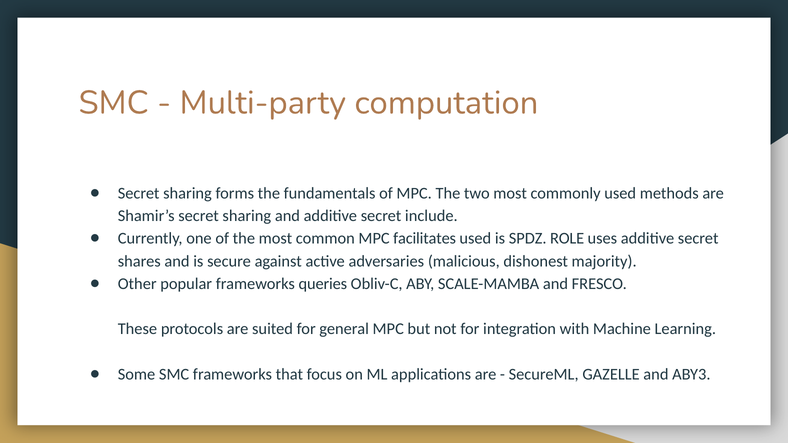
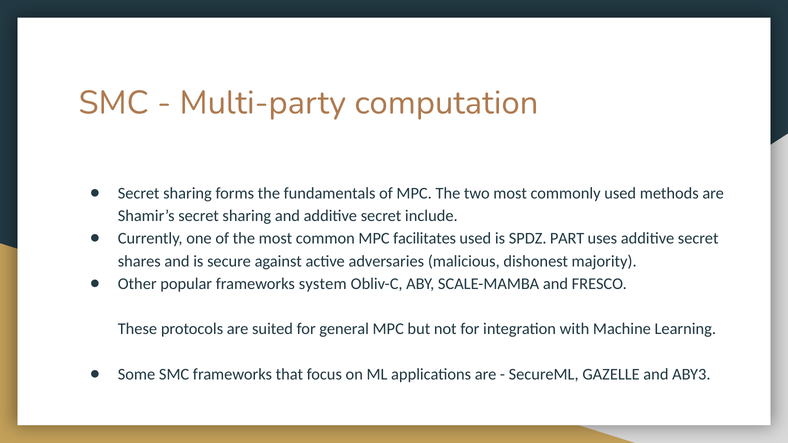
ROLE: ROLE -> PART (567, 239)
queries: queries -> system (323, 284)
